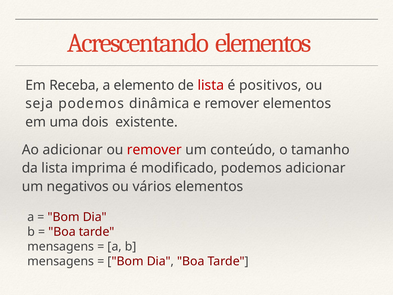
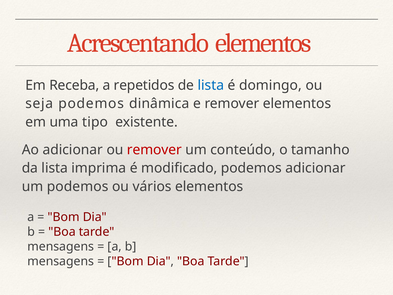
elemento: elemento -> repetidos (144, 85)
lista colour: red -> blue (211, 85)
positivos: positivos -> domingo (270, 85)
dois: dois -> tipo (95, 122)
um negativos: negativos -> podemos (78, 186)
